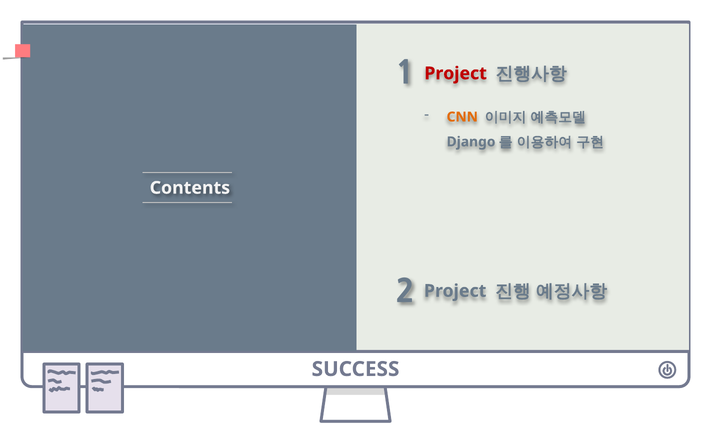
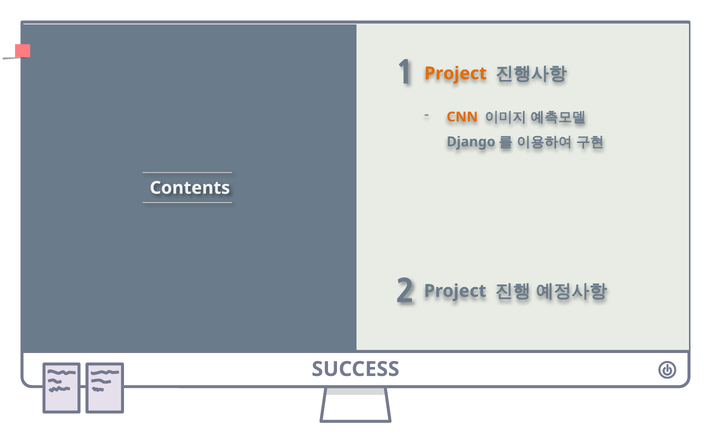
Project colour: red -> orange (456, 73)
